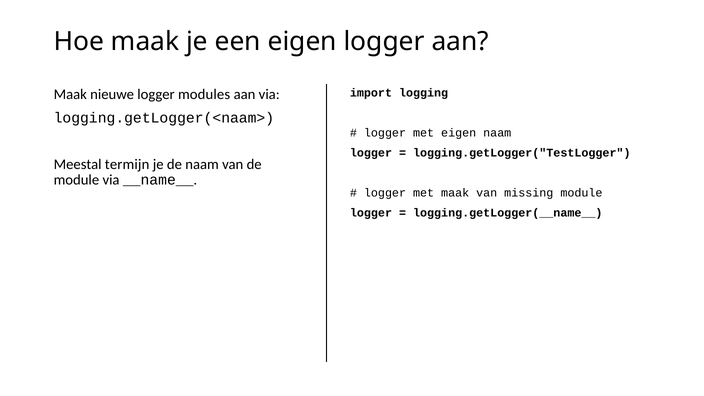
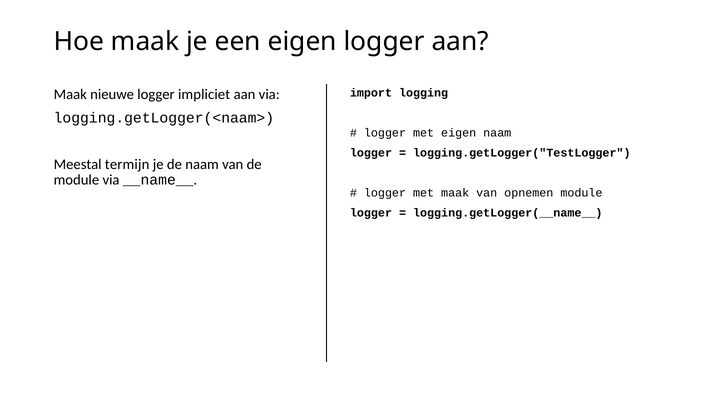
modules: modules -> impliciet (204, 95)
missing: missing -> opnemen (529, 193)
